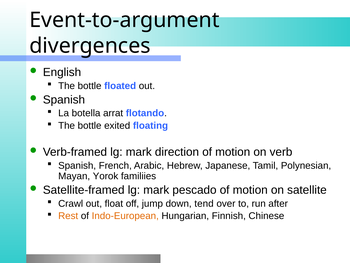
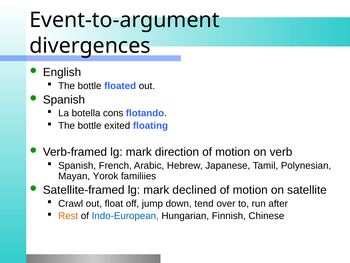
arrat: arrat -> cons (113, 113)
pescado: pescado -> declined (194, 190)
Indo-European colour: orange -> blue (125, 216)
